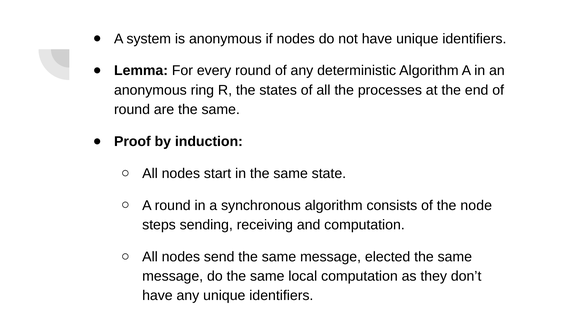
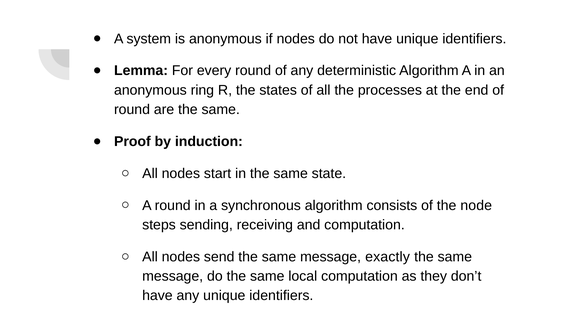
elected: elected -> exactly (388, 257)
